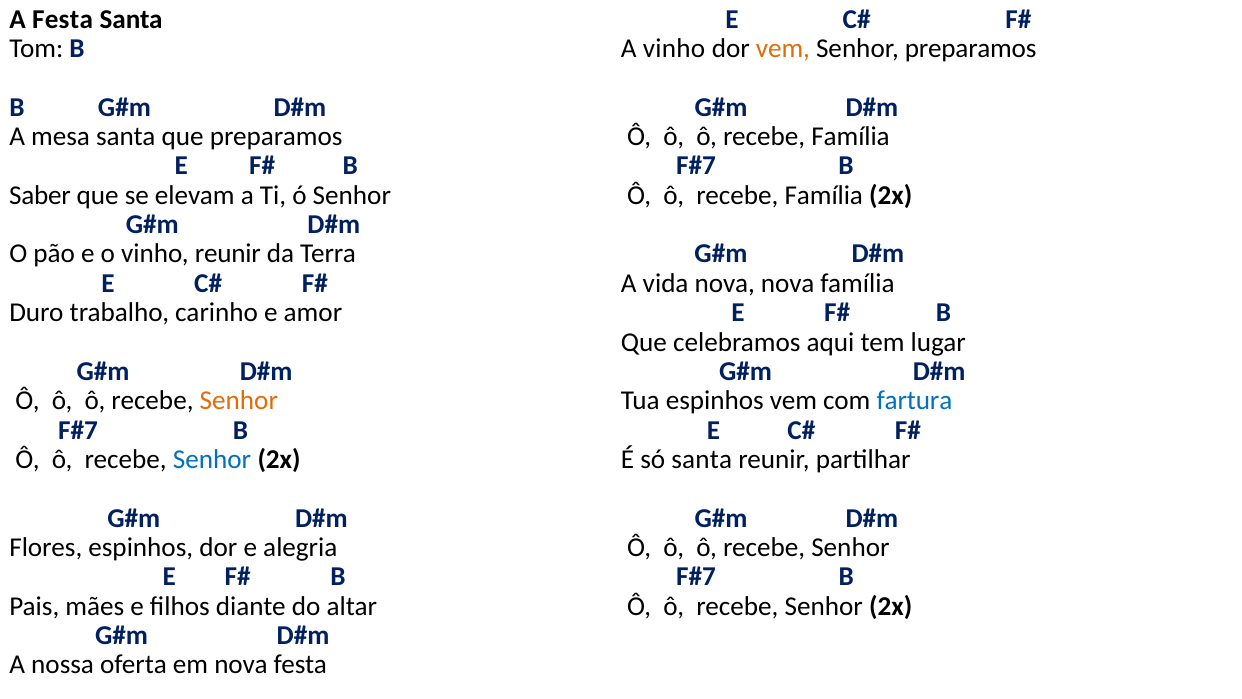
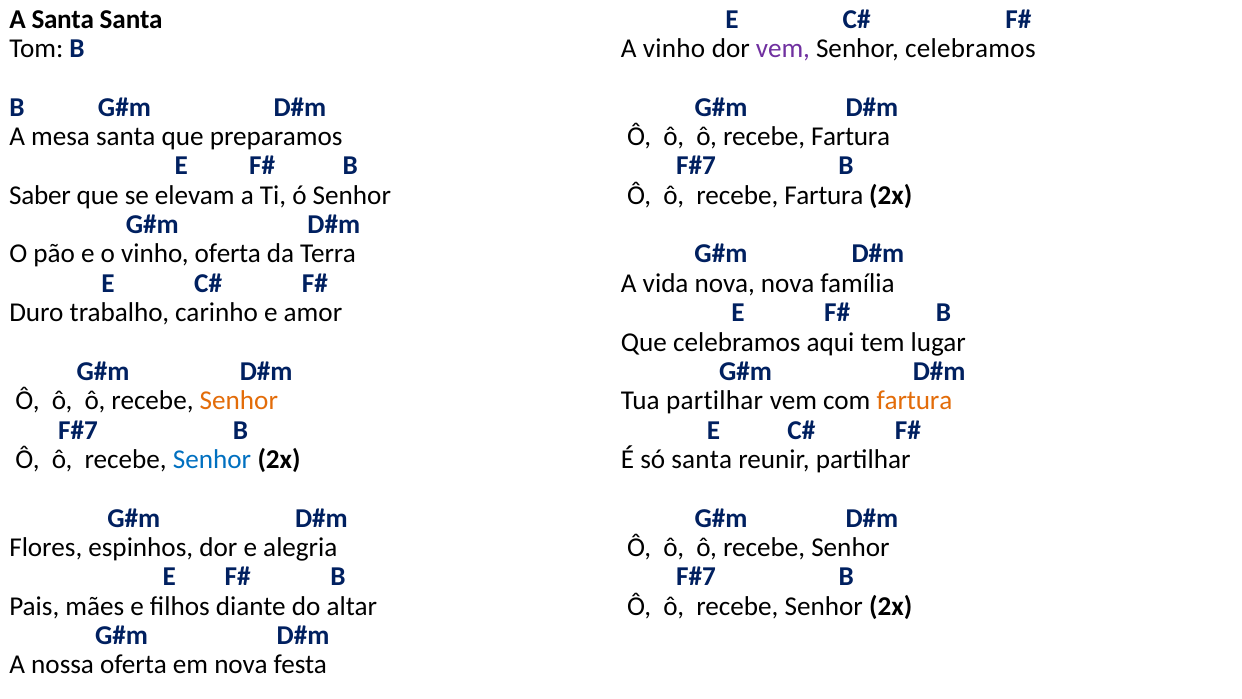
A Festa: Festa -> Santa (63, 19)
vem colour: orange -> purple (783, 48)
Senhor preparamos: preparamos -> celebramos (970, 48)
Família: Família -> Fartura (851, 137)
Família: Família -> Fartura (824, 195)
vinho reunir: reunir -> oferta (228, 254)
Tua espinhos: espinhos -> partilhar (715, 401)
fartura colour: blue -> orange (914, 401)
